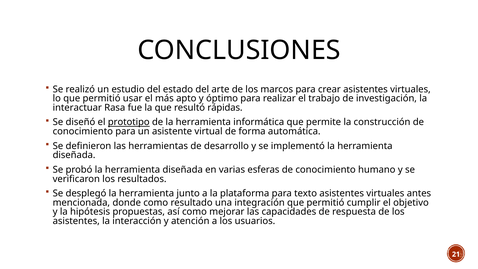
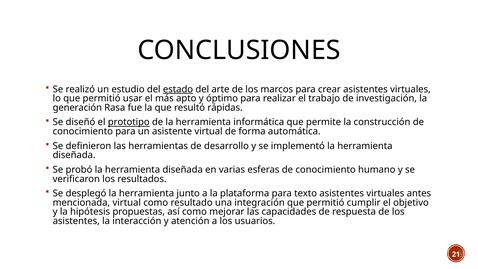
estado underline: none -> present (178, 89)
interactuar: interactuar -> generación (77, 108)
mencionada donde: donde -> virtual (127, 203)
